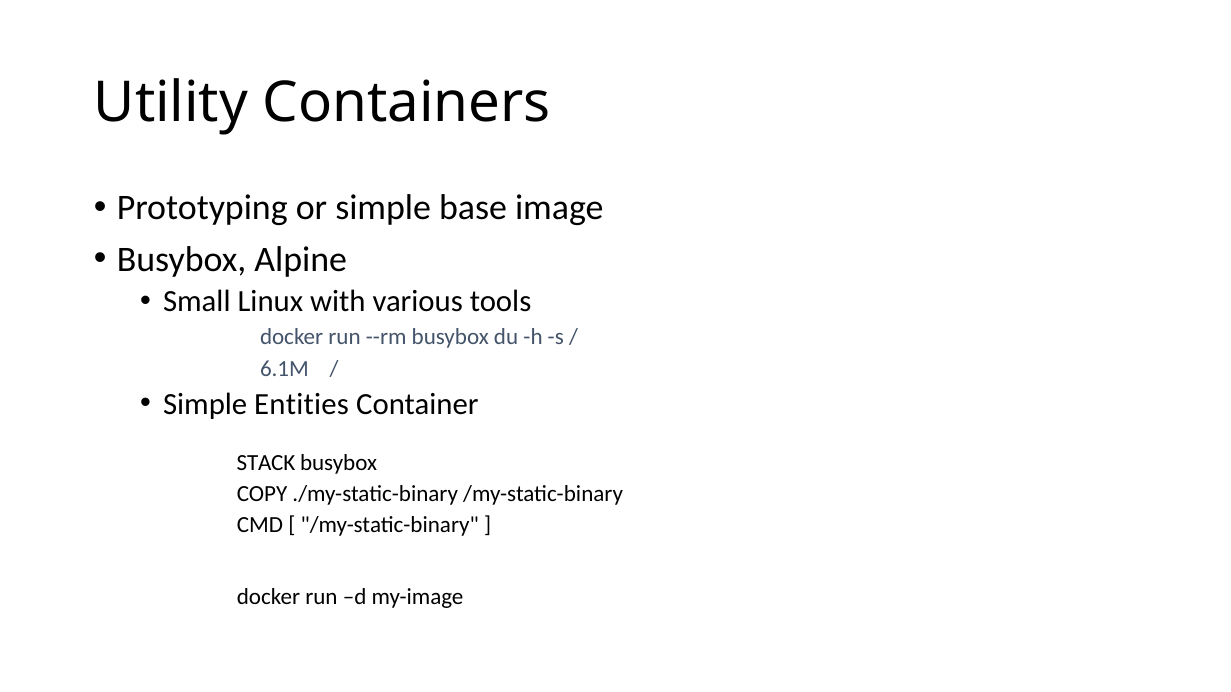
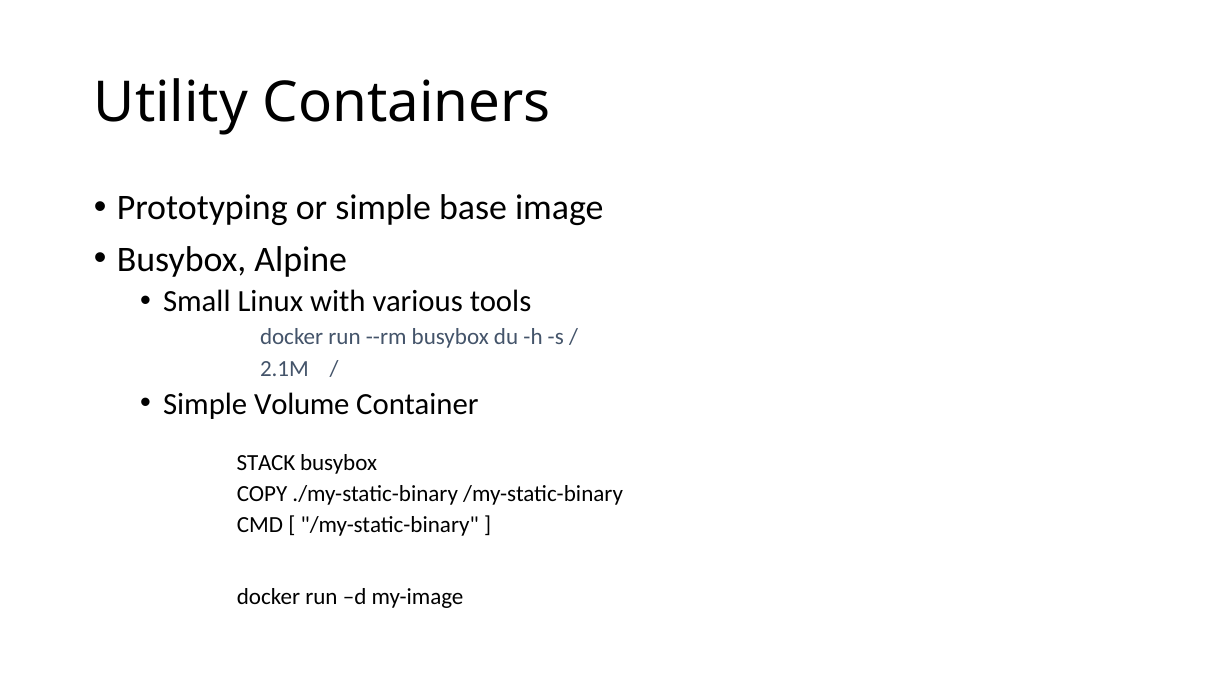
6.1M: 6.1M -> 2.1M (284, 369)
Entities: Entities -> Volume (302, 404)
